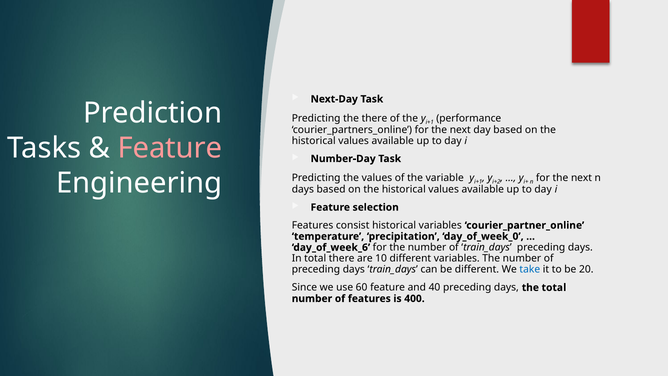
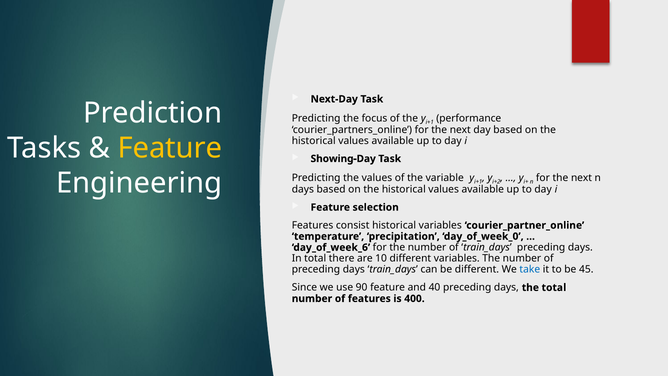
the there: there -> focus (374, 118)
Feature colour: pink -> yellow (170, 148)
Number-Day: Number-Day -> Showing-Day (343, 159)
20: 20 -> 45 (586, 269)
60: 60 -> 90 (362, 287)
